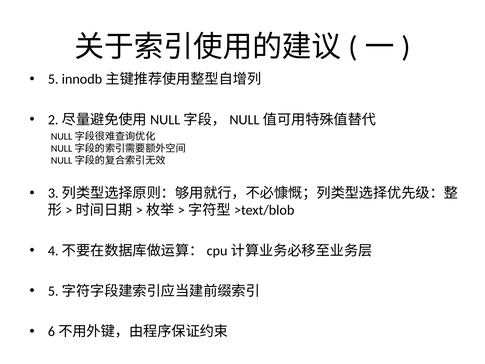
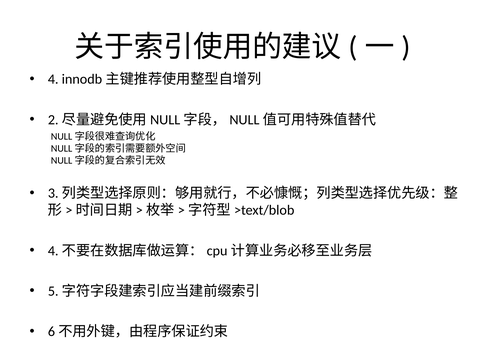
5: 5 -> 4 (53, 79)
